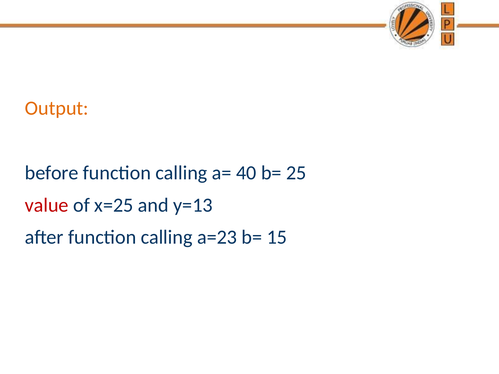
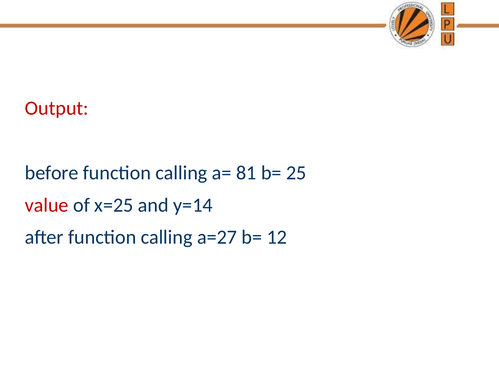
Output colour: orange -> red (57, 108)
40: 40 -> 81 (246, 173)
y=13: y=13 -> y=14 (193, 205)
a=23: a=23 -> a=27 (217, 238)
15: 15 -> 12 (277, 238)
